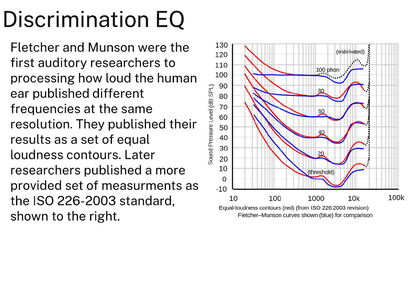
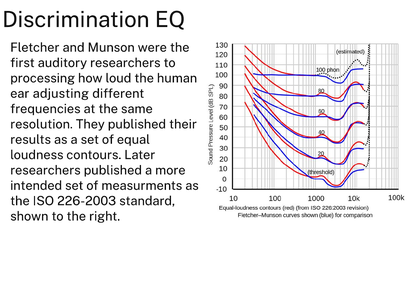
ear published: published -> adjusting (61, 94)
provided: provided -> intended (36, 186)
